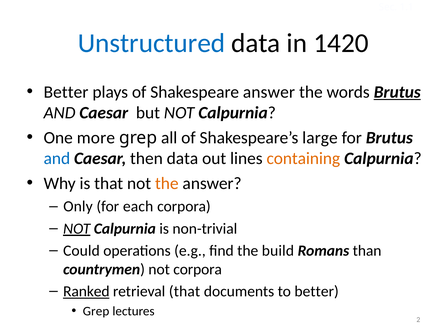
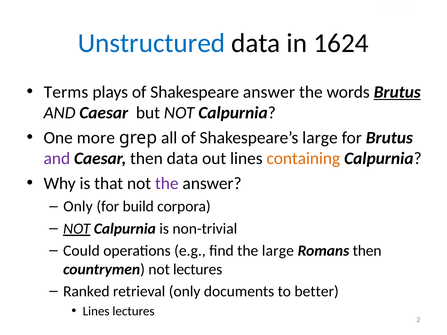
1420: 1420 -> 1624 (341, 43)
Better: Better -> Terms (66, 92)
and colour: blue -> purple (57, 159)
the colour: orange -> purple (167, 184)
each: each -> build (138, 207)
the build: build -> large (278, 251)
Romans than: than -> then (367, 251)
not corpora: corpora -> lectures (198, 269)
Ranked underline: present -> none (86, 292)
retrieval that: that -> only (185, 292)
Grep: Grep -> Lines (96, 312)
